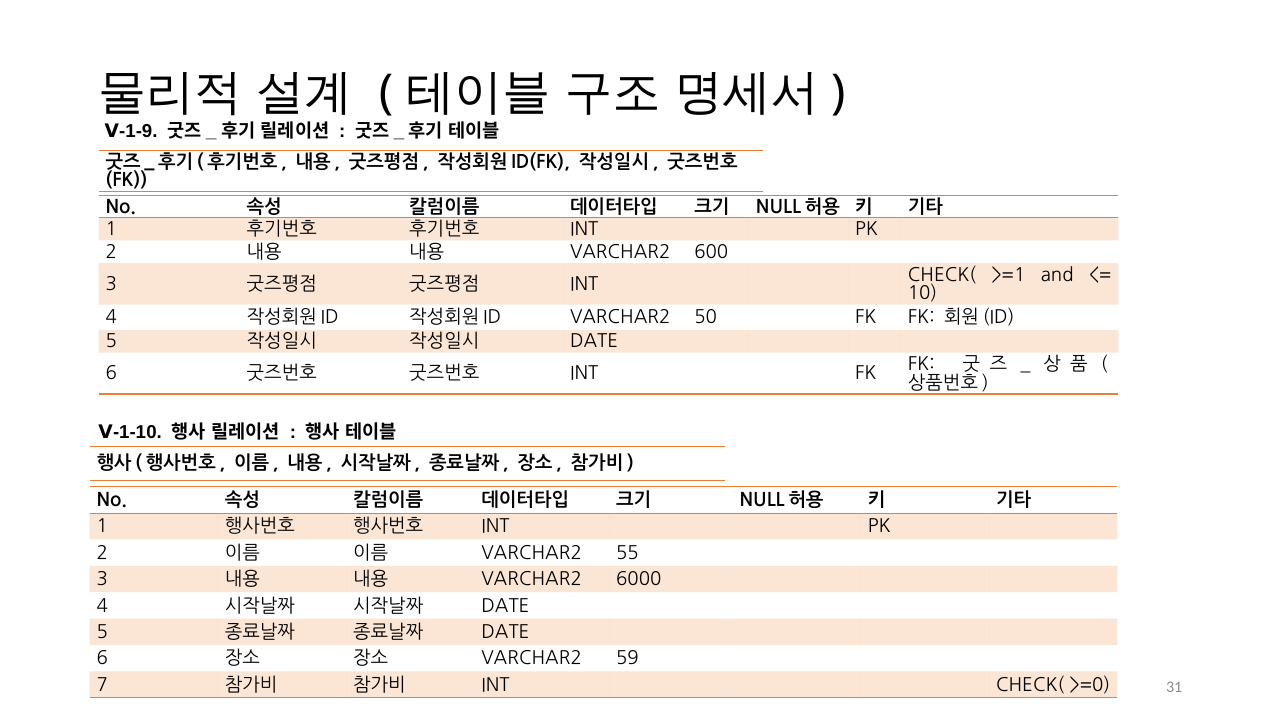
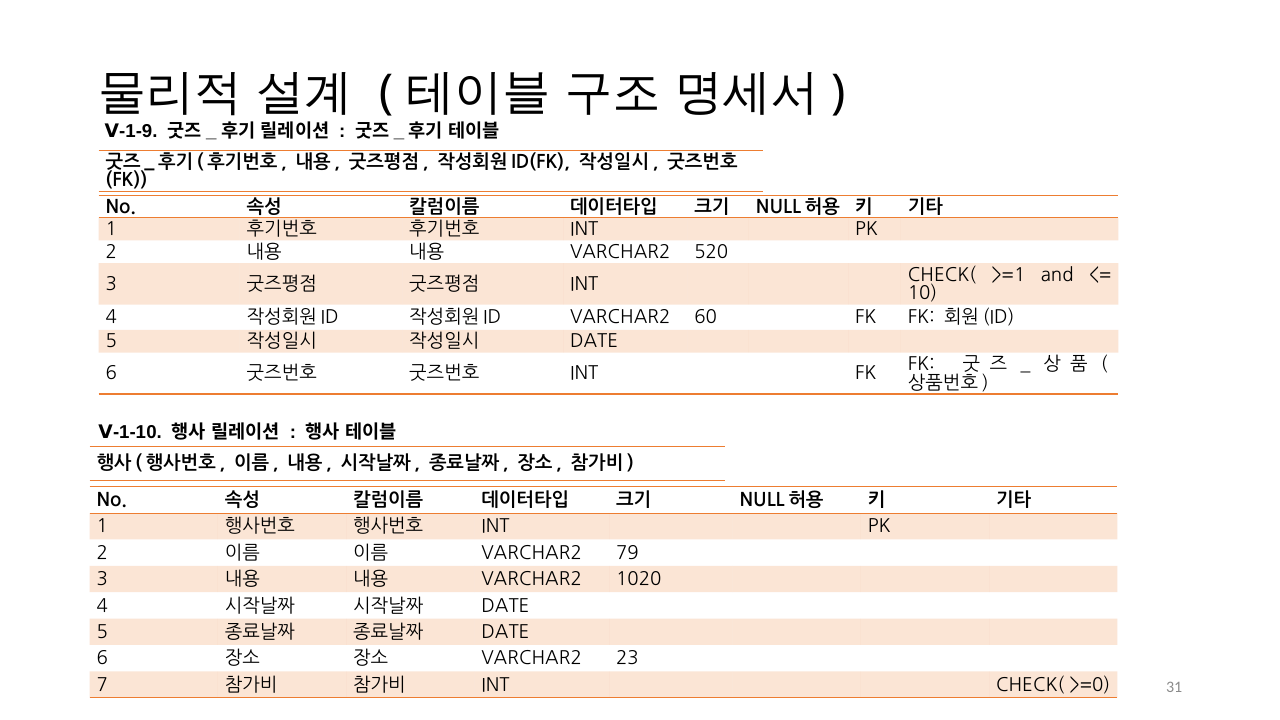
600: 600 -> 520 (711, 252)
50: 50 -> 60 (706, 318)
55: 55 -> 79 (627, 553)
6000: 6000 -> 1020 (639, 579)
59: 59 -> 23 (627, 659)
